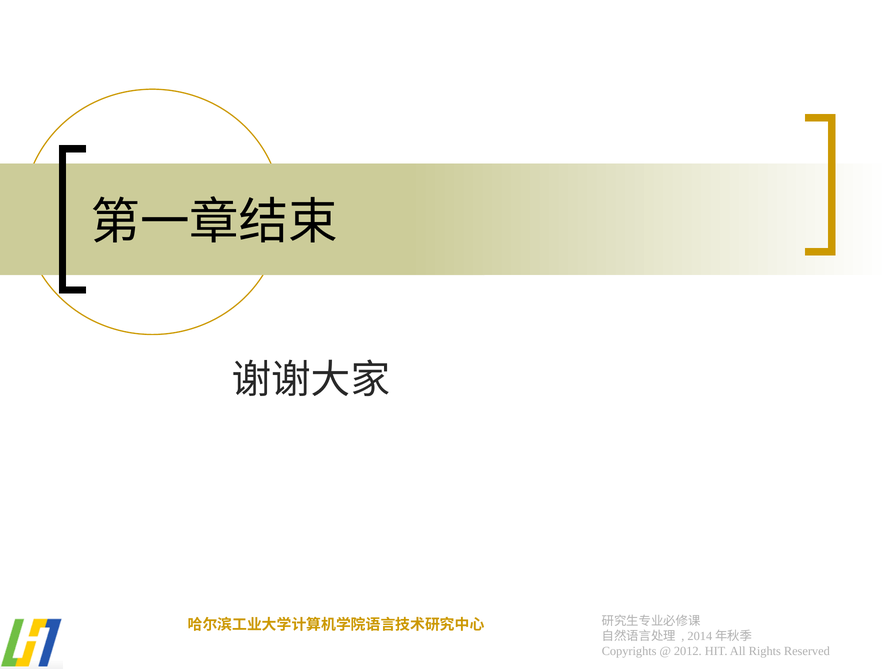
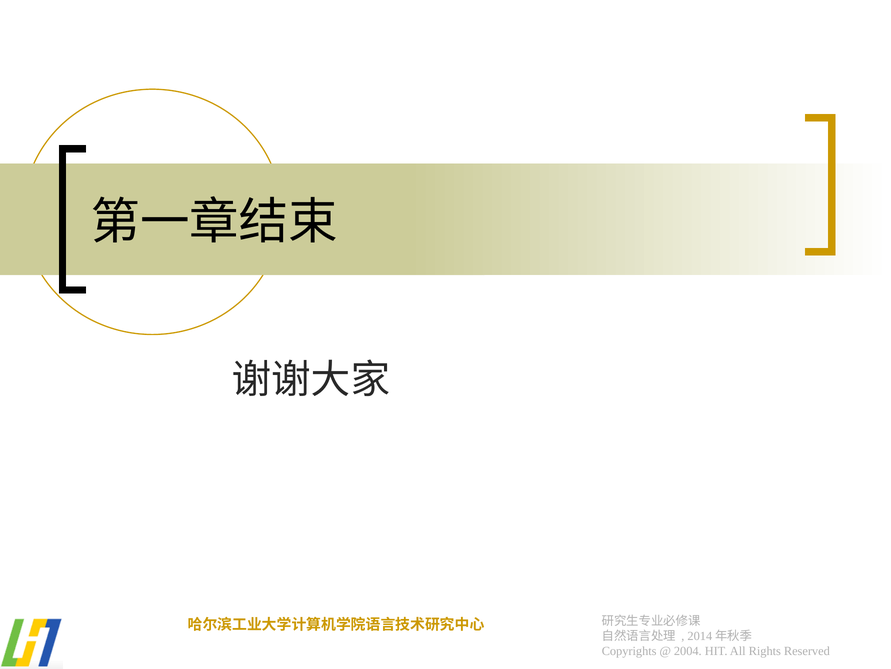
2012: 2012 -> 2004 (688, 650)
